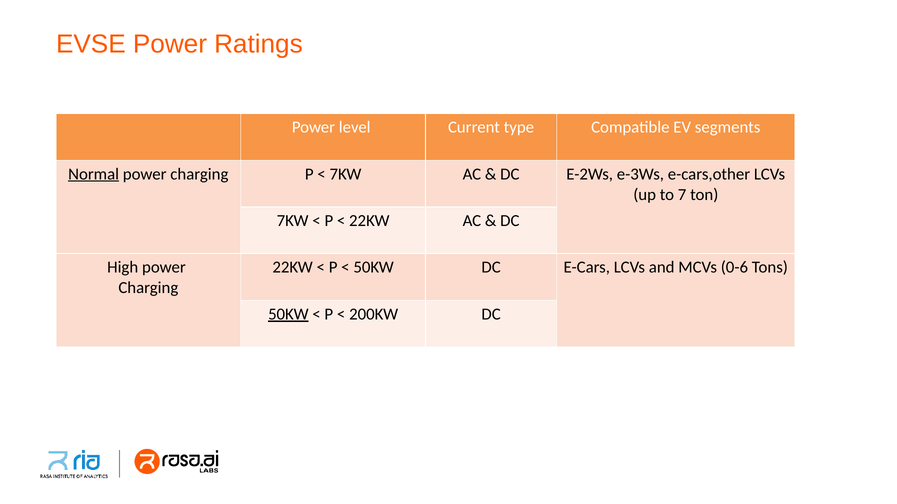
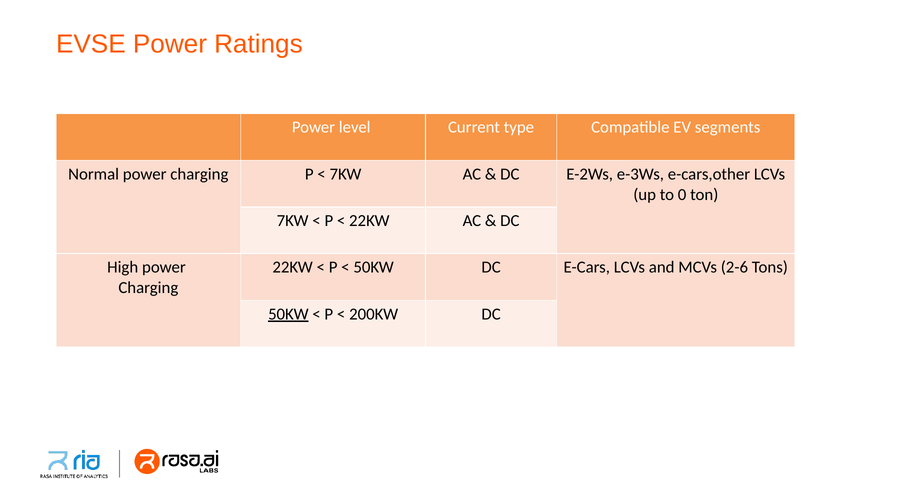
Normal underline: present -> none (94, 174)
7: 7 -> 0 (682, 195)
0-6: 0-6 -> 2-6 (734, 268)
